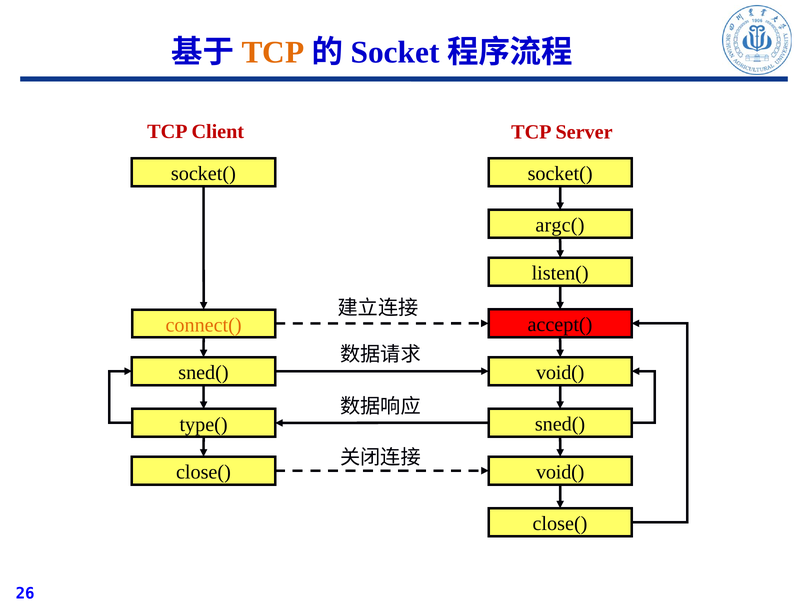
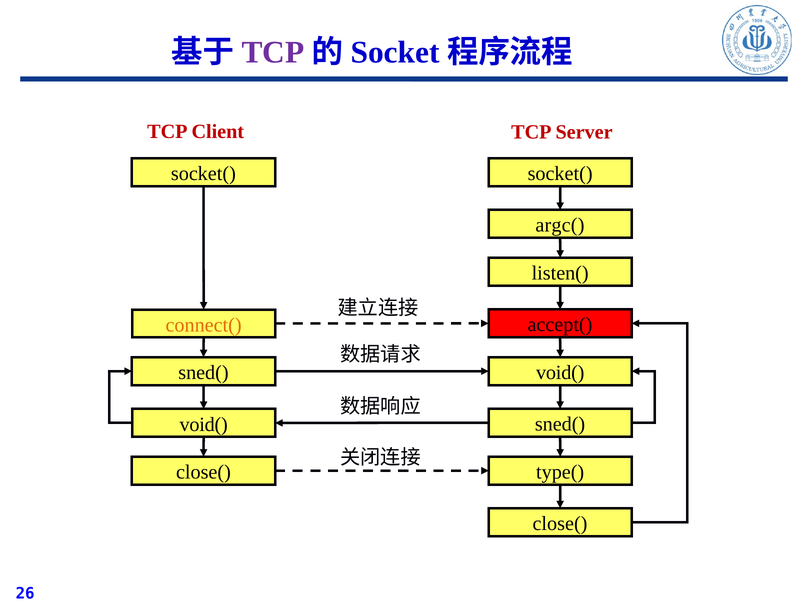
TCP colour: orange -> purple (273, 53)
type(: type( -> void( (204, 424)
void(: void( -> type( (560, 472)
